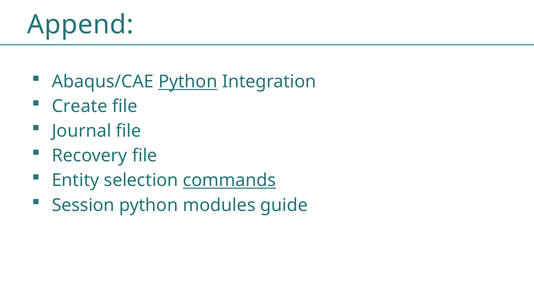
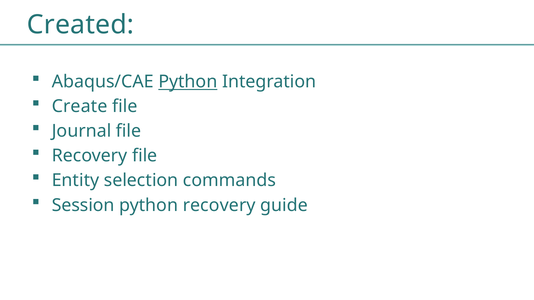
Append: Append -> Created (80, 25)
commands underline: present -> none (230, 181)
python modules: modules -> recovery (219, 205)
